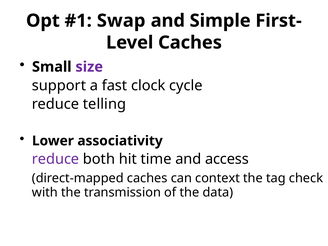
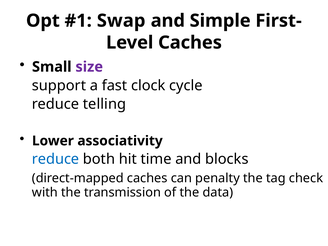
reduce colour: purple -> blue (56, 159)
access: access -> blocks (227, 159)
context: context -> penalty (218, 178)
